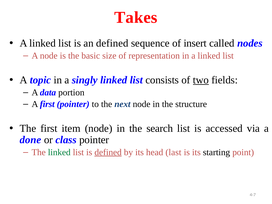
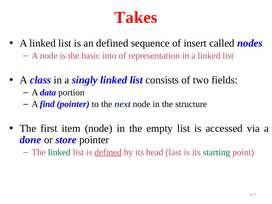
size: size -> into (109, 56)
topic: topic -> class (41, 80)
two underline: present -> none (201, 80)
A first: first -> find (47, 104)
search: search -> empty (160, 128)
class: class -> store (66, 140)
starting colour: black -> green (216, 152)
